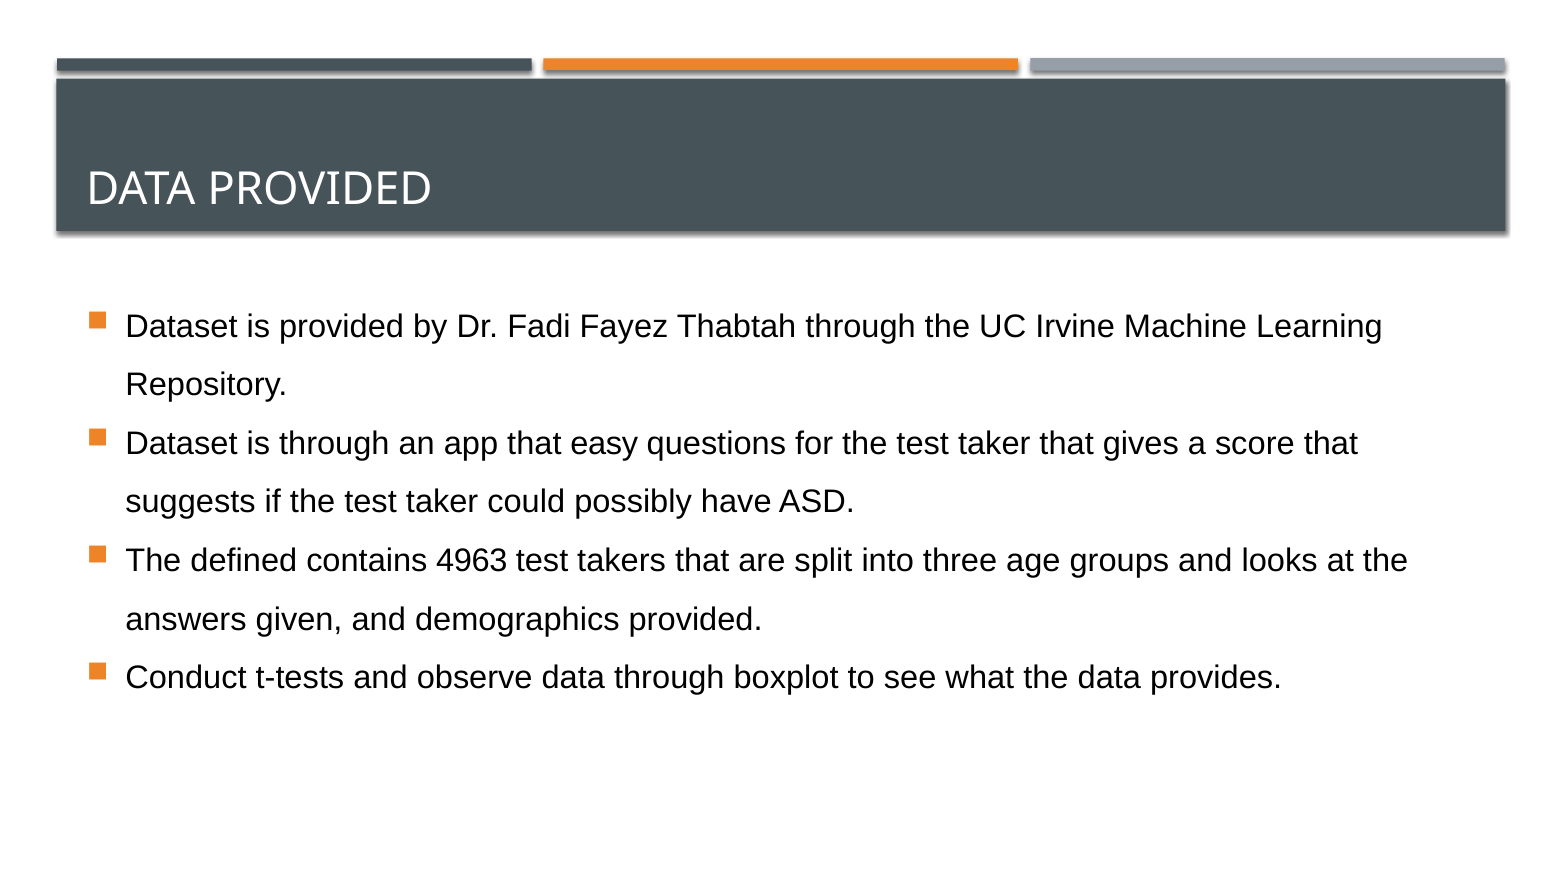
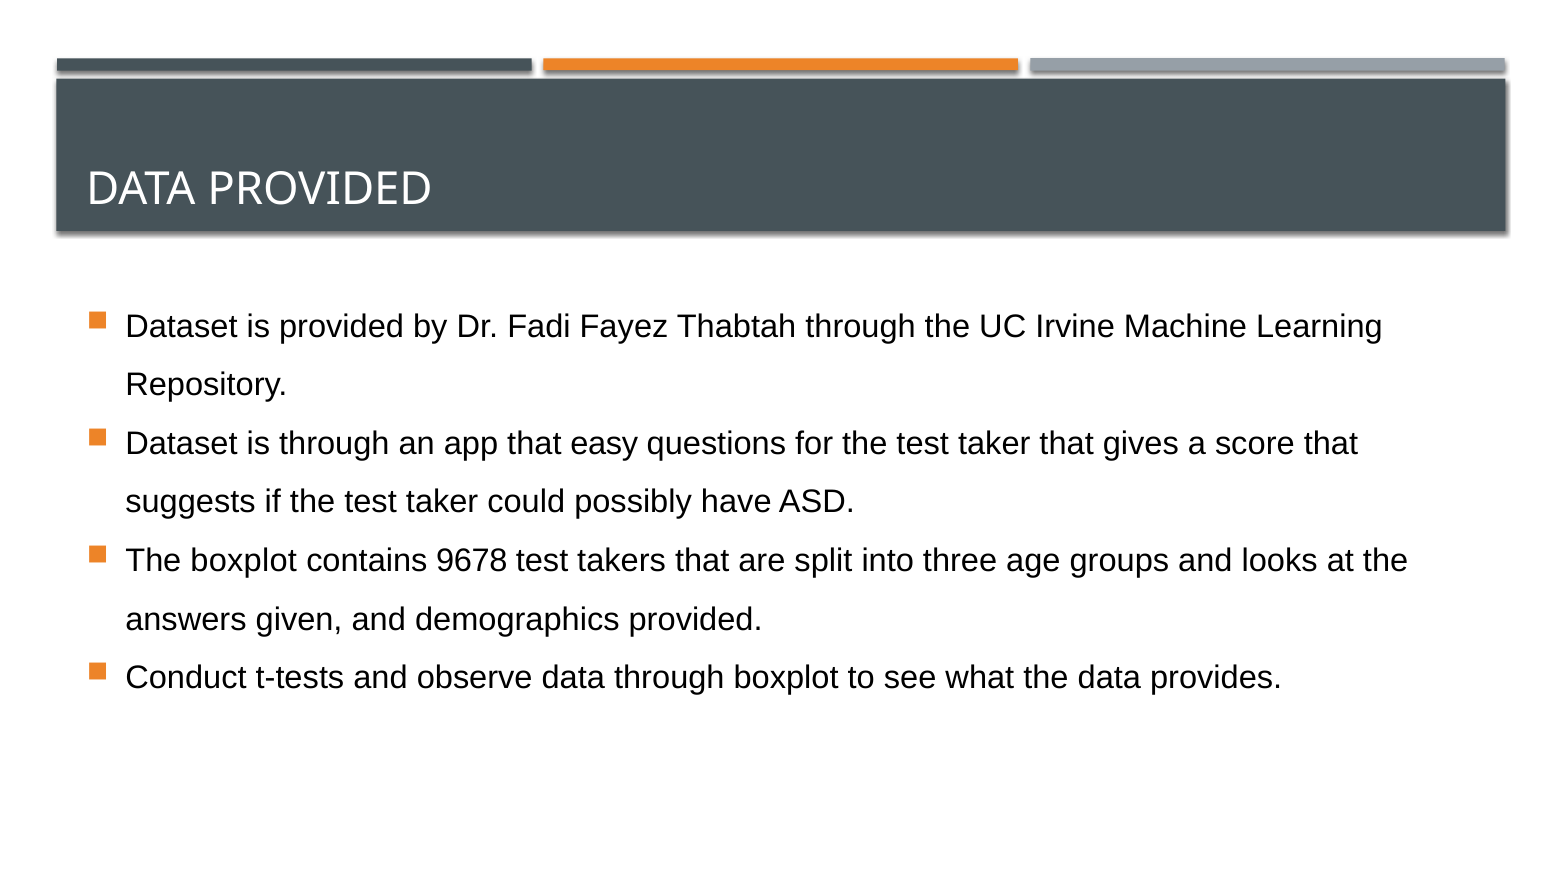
The defined: defined -> boxplot (244, 561)
4963: 4963 -> 9678 (472, 561)
